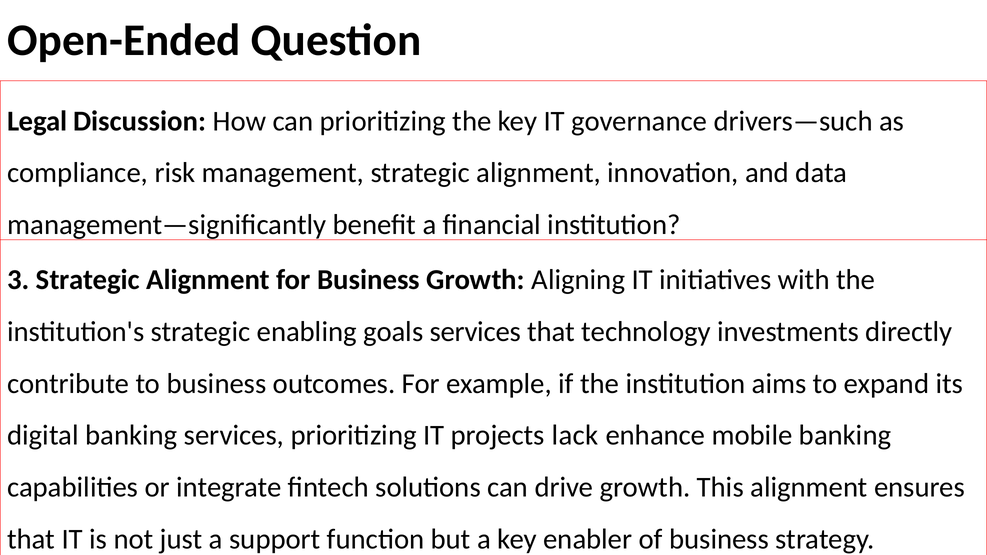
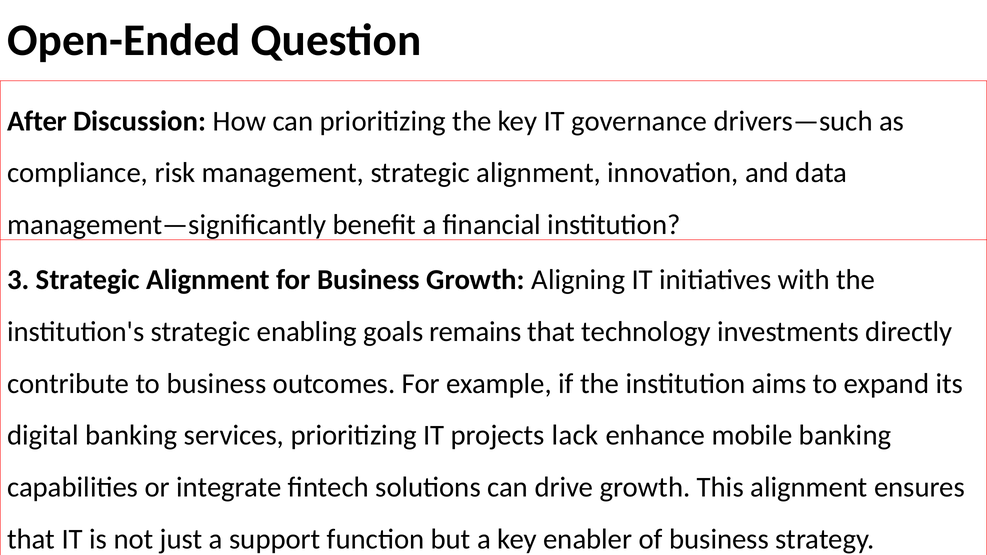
Legal: Legal -> After (37, 121)
goals services: services -> remains (475, 332)
